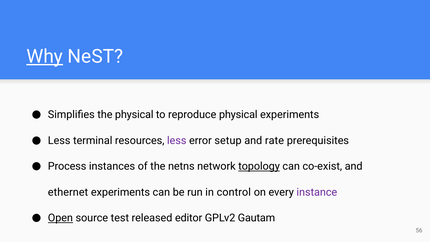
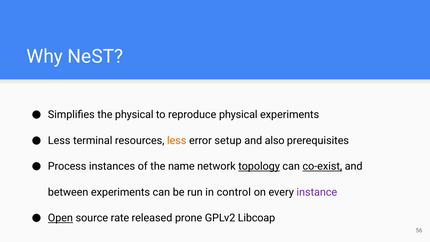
Why underline: present -> none (45, 56)
less colour: purple -> orange (177, 140)
rate: rate -> also (275, 140)
netns: netns -> name (181, 166)
co-exist underline: none -> present (322, 166)
ethernet: ethernet -> between (68, 192)
test: test -> rate (120, 218)
editor: editor -> prone (189, 218)
Gautam: Gautam -> Libcoap (256, 218)
